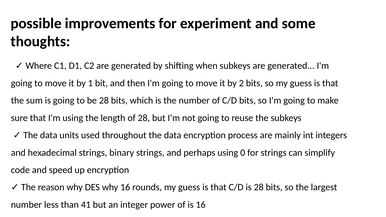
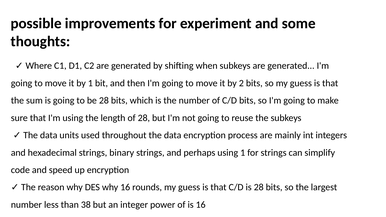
using 0: 0 -> 1 (243, 153)
41: 41 -> 38 (86, 205)
